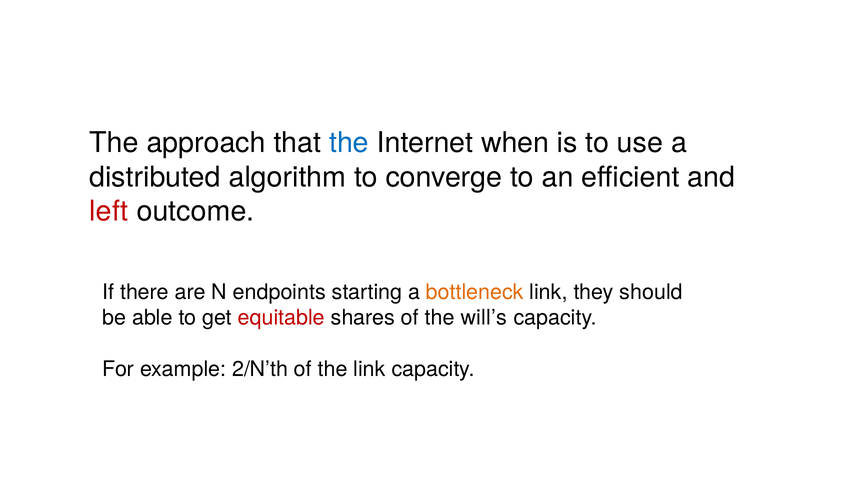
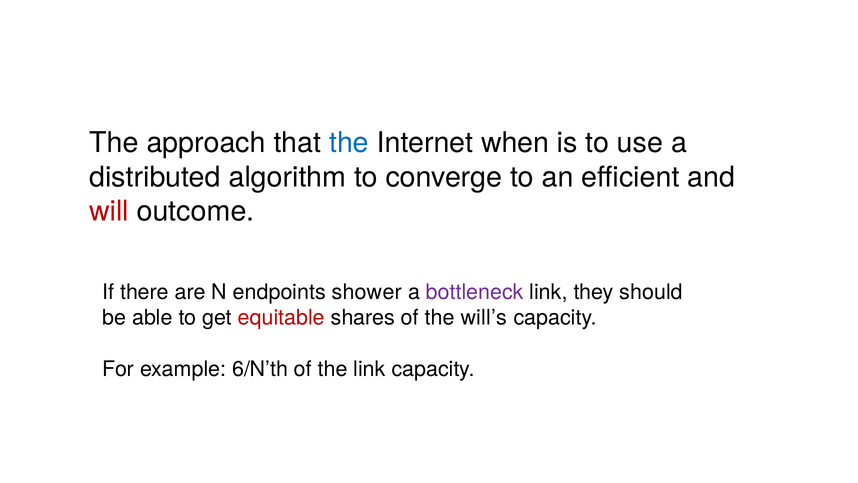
left: left -> will (109, 211)
starting: starting -> shower (367, 292)
bottleneck colour: orange -> purple (475, 292)
2/N’th: 2/N’th -> 6/N’th (260, 369)
